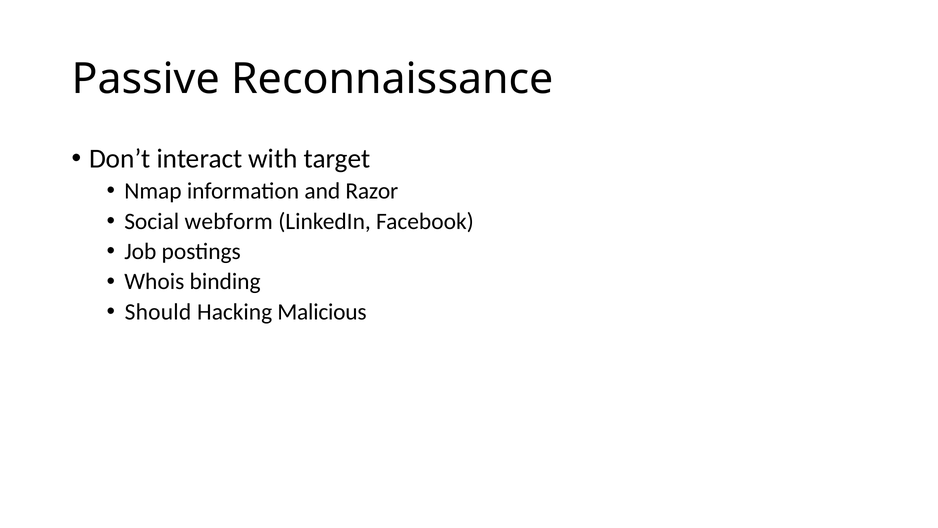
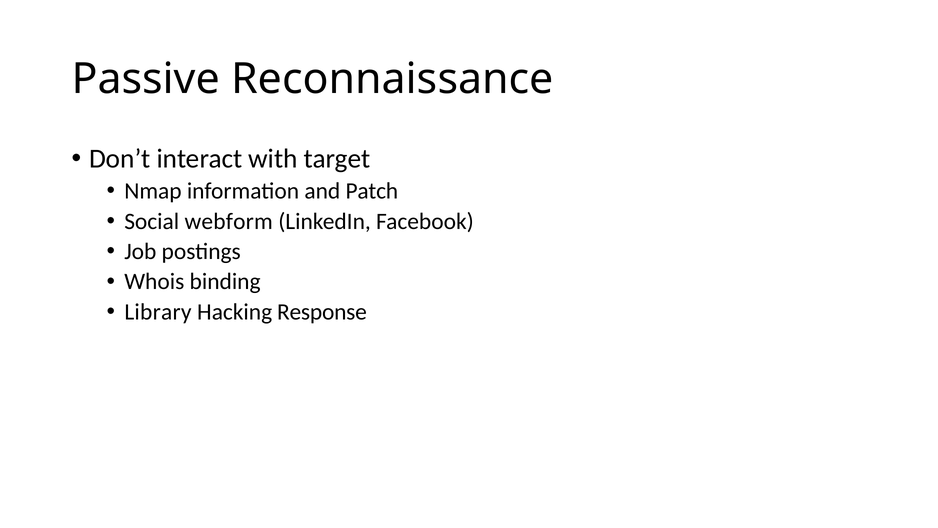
Razor: Razor -> Patch (372, 191)
Should: Should -> Library (158, 312)
Malicious: Malicious -> Response (322, 312)
